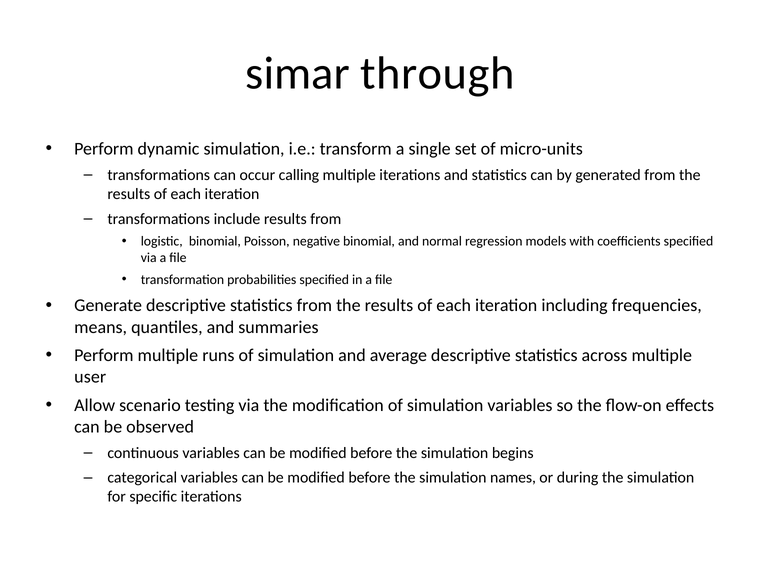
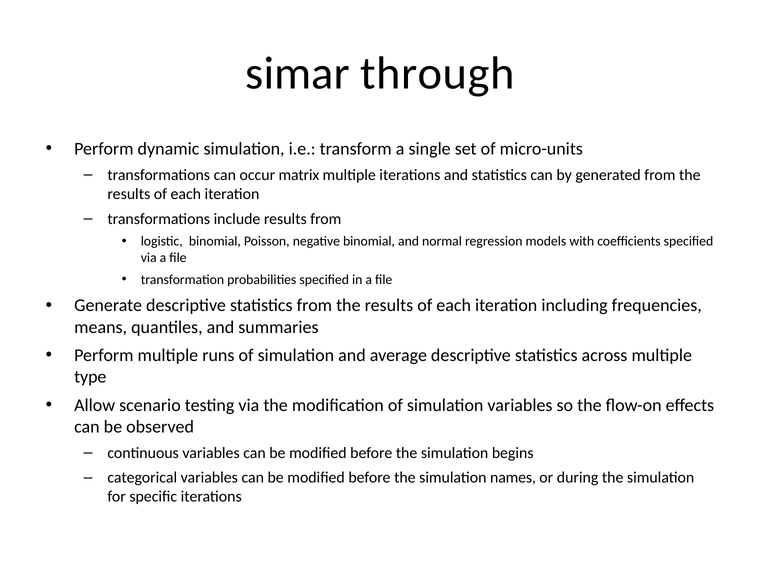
calling: calling -> matrix (299, 175)
user: user -> type (90, 377)
